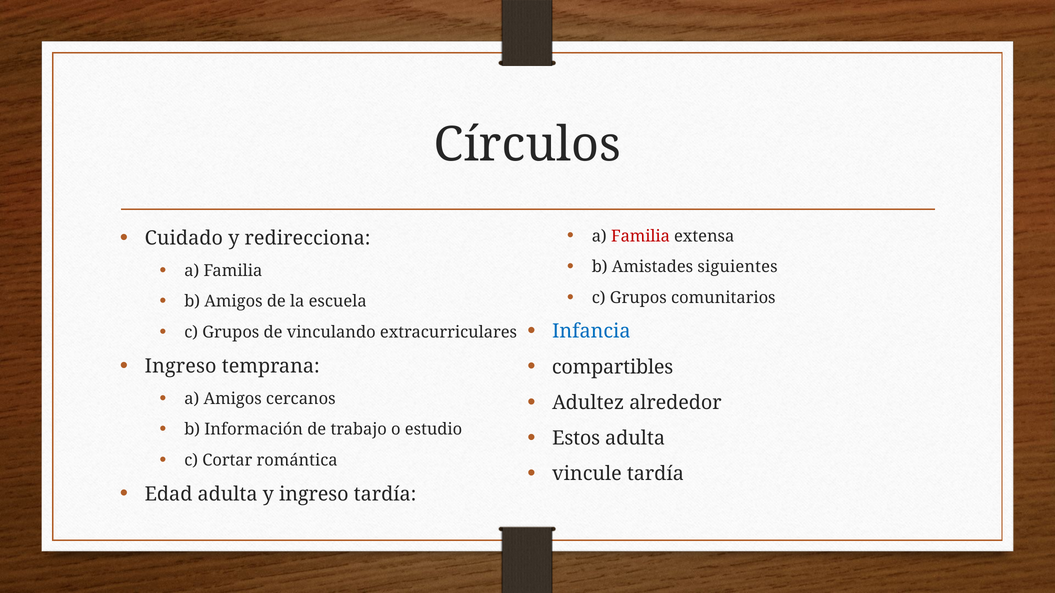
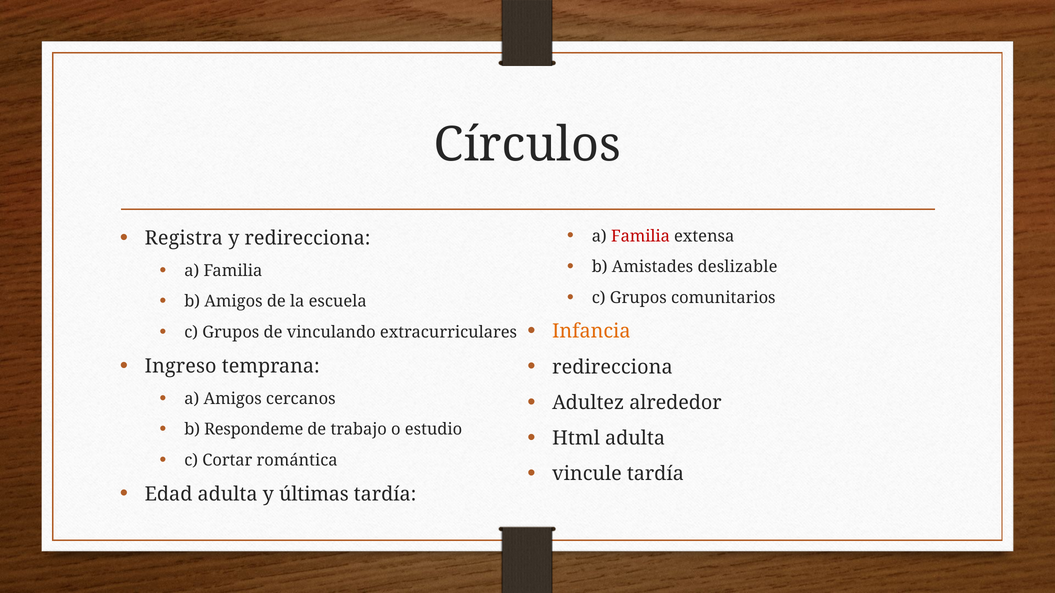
Cuidado: Cuidado -> Registra (184, 238)
siguientes: siguientes -> deslizable (737, 267)
Infancia colour: blue -> orange (591, 332)
compartibles: compartibles -> redirecciona (612, 367)
Información: Información -> Respondeme (254, 430)
Estos: Estos -> Html (576, 438)
y ingreso: ingreso -> últimas (314, 494)
